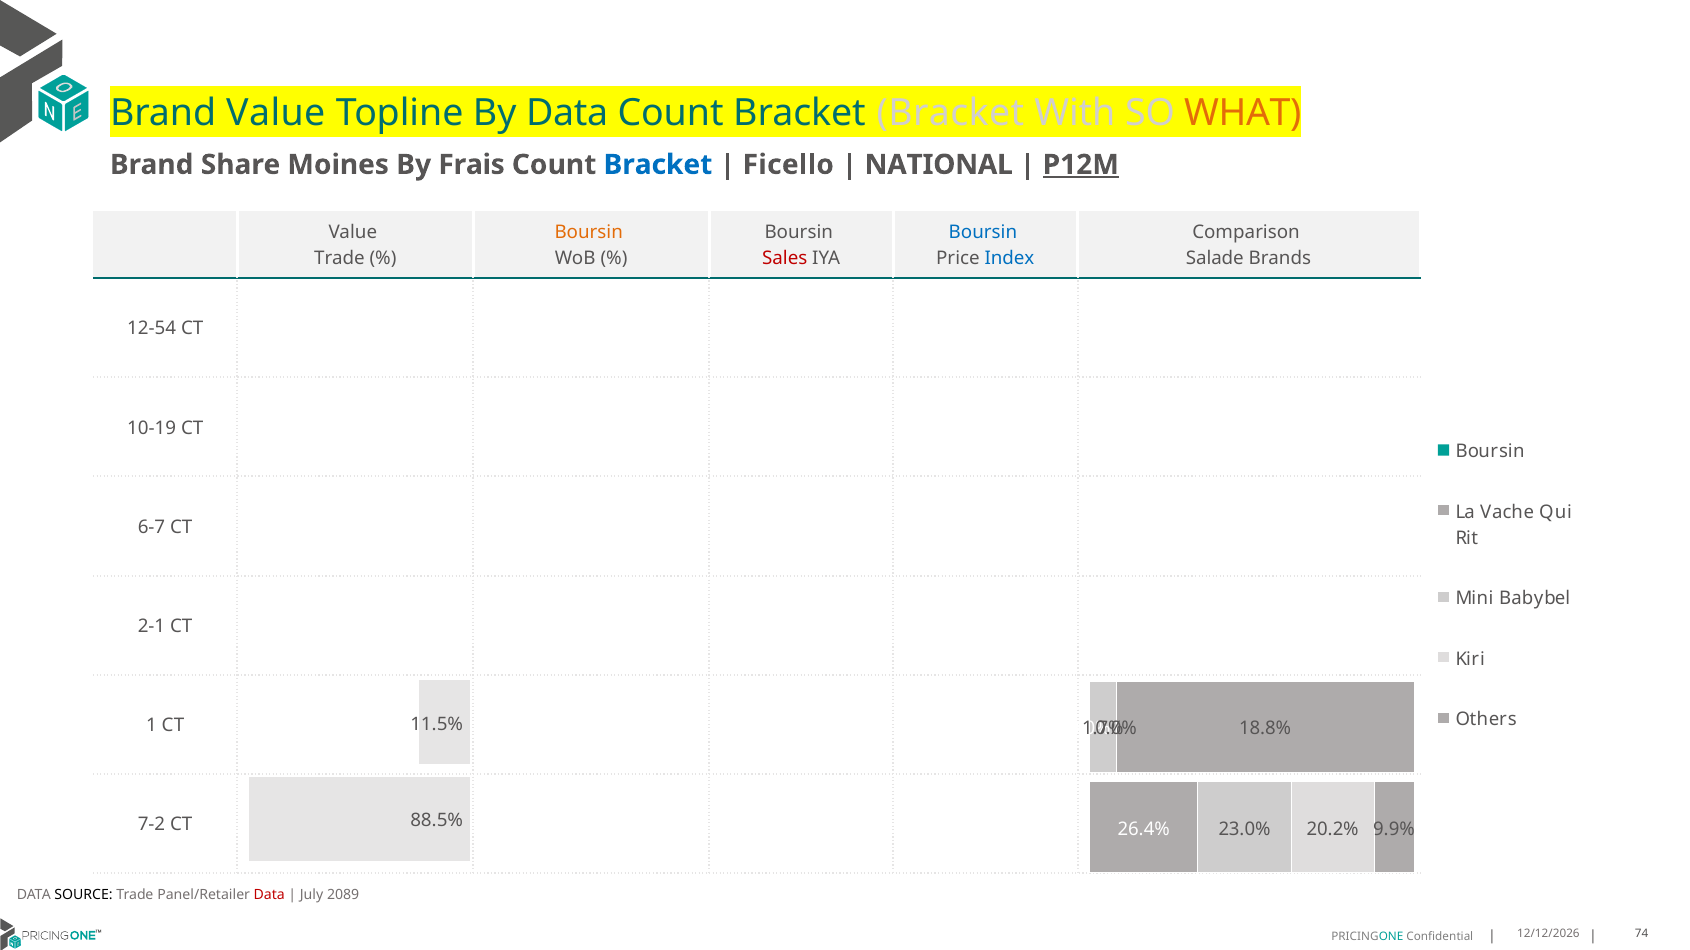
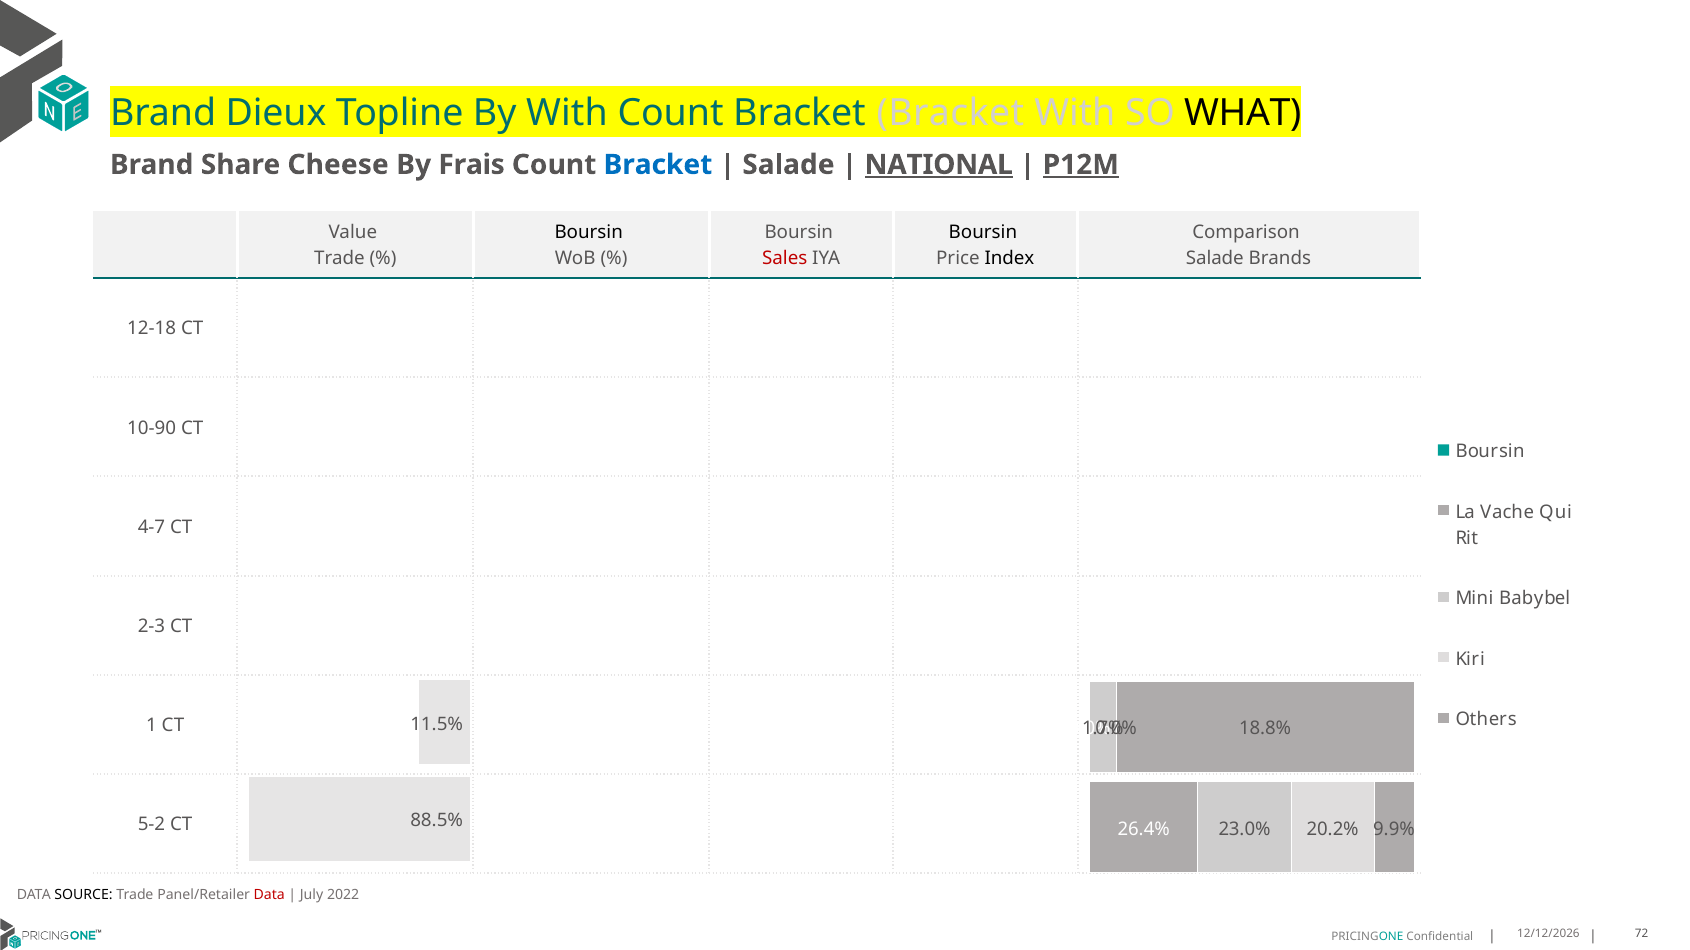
Brand Value: Value -> Dieux (276, 114)
By Data: Data -> With (567, 114)
WHAT colour: orange -> black (1243, 114)
Moines: Moines -> Cheese (338, 165)
Ficello: Ficello -> Salade (788, 165)
NATIONAL underline: none -> present (939, 165)
Boursin colour: orange -> black (589, 232)
Boursin colour: blue -> black (983, 232)
Index colour: blue -> black (1009, 258)
12-54: 12-54 -> 12-18 (152, 329)
10-19: 10-19 -> 10-90 (152, 428)
6-7: 6-7 -> 4-7 (151, 527)
2-1: 2-1 -> 2-3 (151, 627)
7-2: 7-2 -> 5-2 (151, 825)
2089: 2089 -> 2022 (343, 895)
74: 74 -> 72 (1642, 935)
